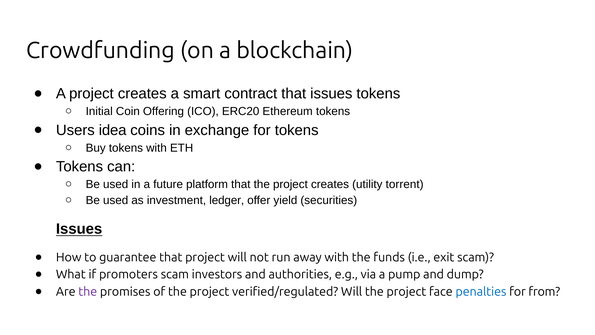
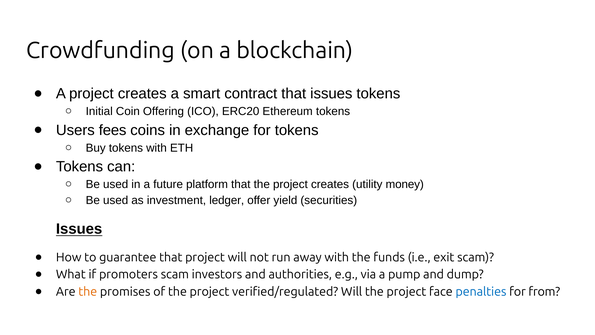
idea: idea -> fees (113, 130)
torrent: torrent -> money (405, 184)
the colour: purple -> orange (88, 291)
